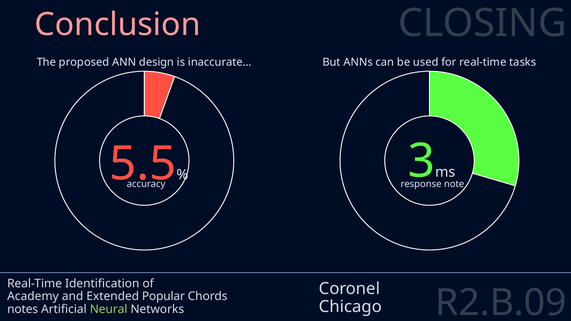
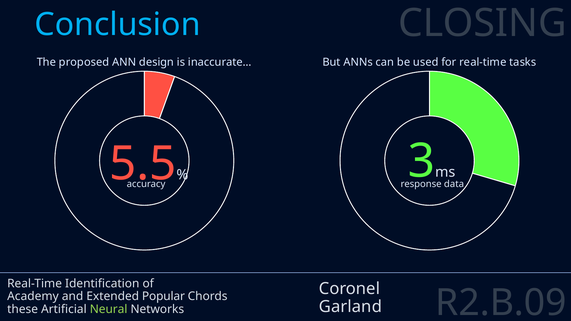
Conclusion colour: pink -> light blue (117, 24)
note: note -> data (454, 184)
Chicago: Chicago -> Garland (350, 307)
notes: notes -> these (23, 309)
